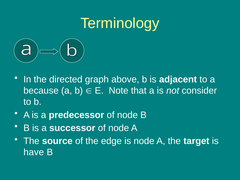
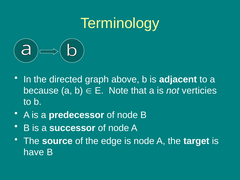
consider: consider -> verticies (199, 91)
